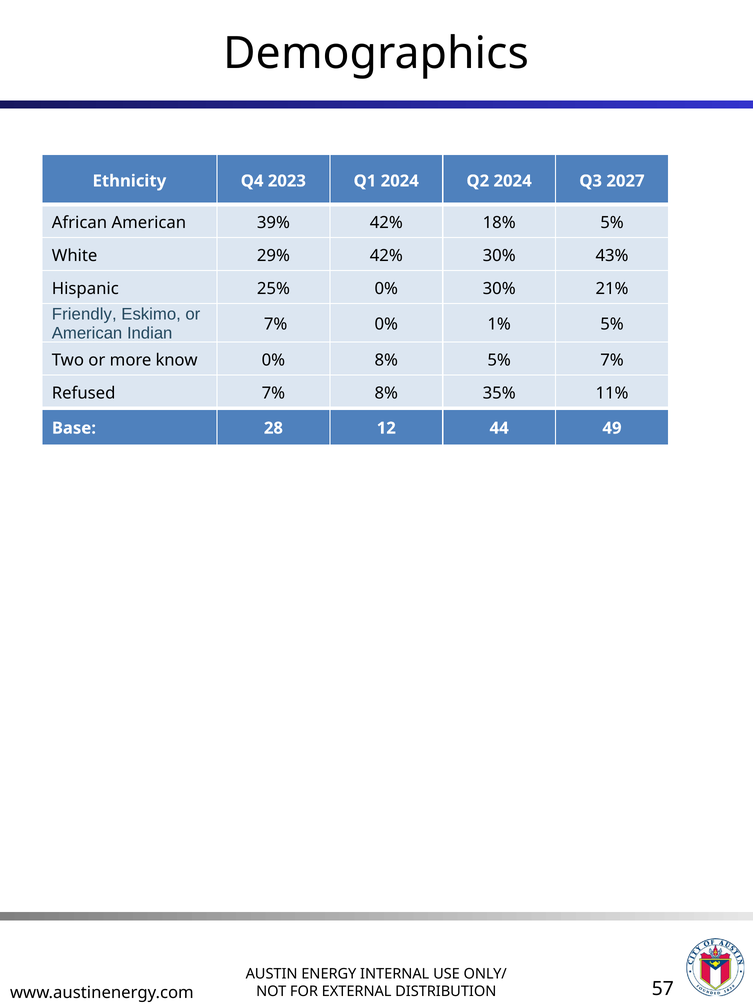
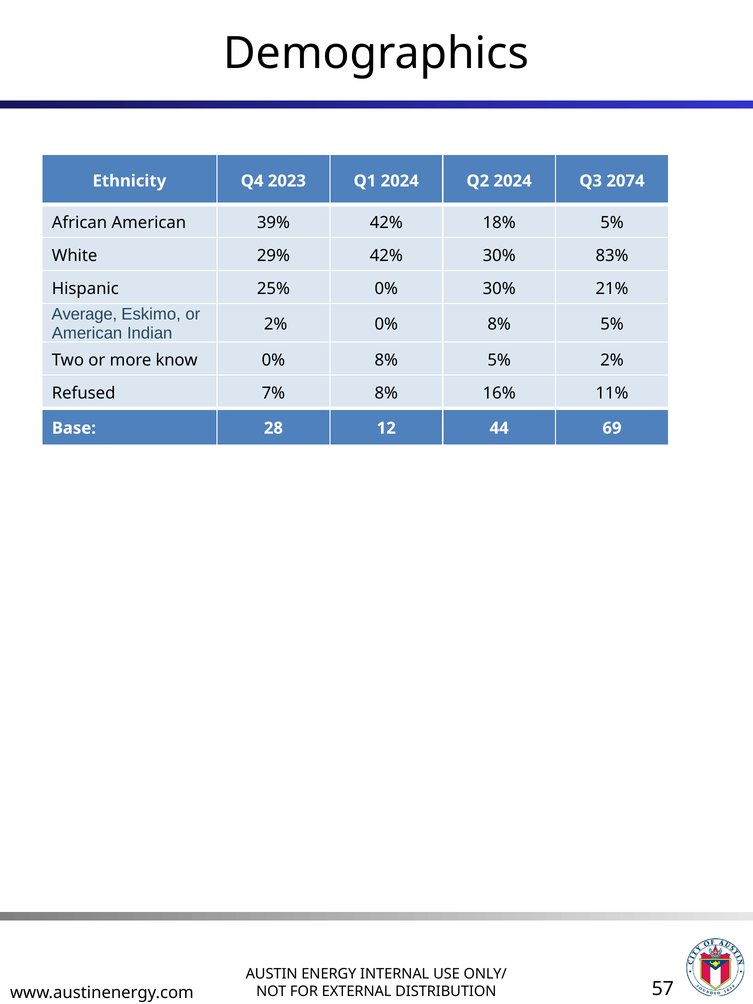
2027: 2027 -> 2074 (625, 181)
43%: 43% -> 83% (612, 256)
Friendly: Friendly -> Average (84, 314)
Indian 7%: 7% -> 2% (276, 324)
1%: 1% -> 8% (499, 324)
5% 7%: 7% -> 2% (612, 360)
35%: 35% -> 16% (499, 393)
49: 49 -> 69 (612, 428)
